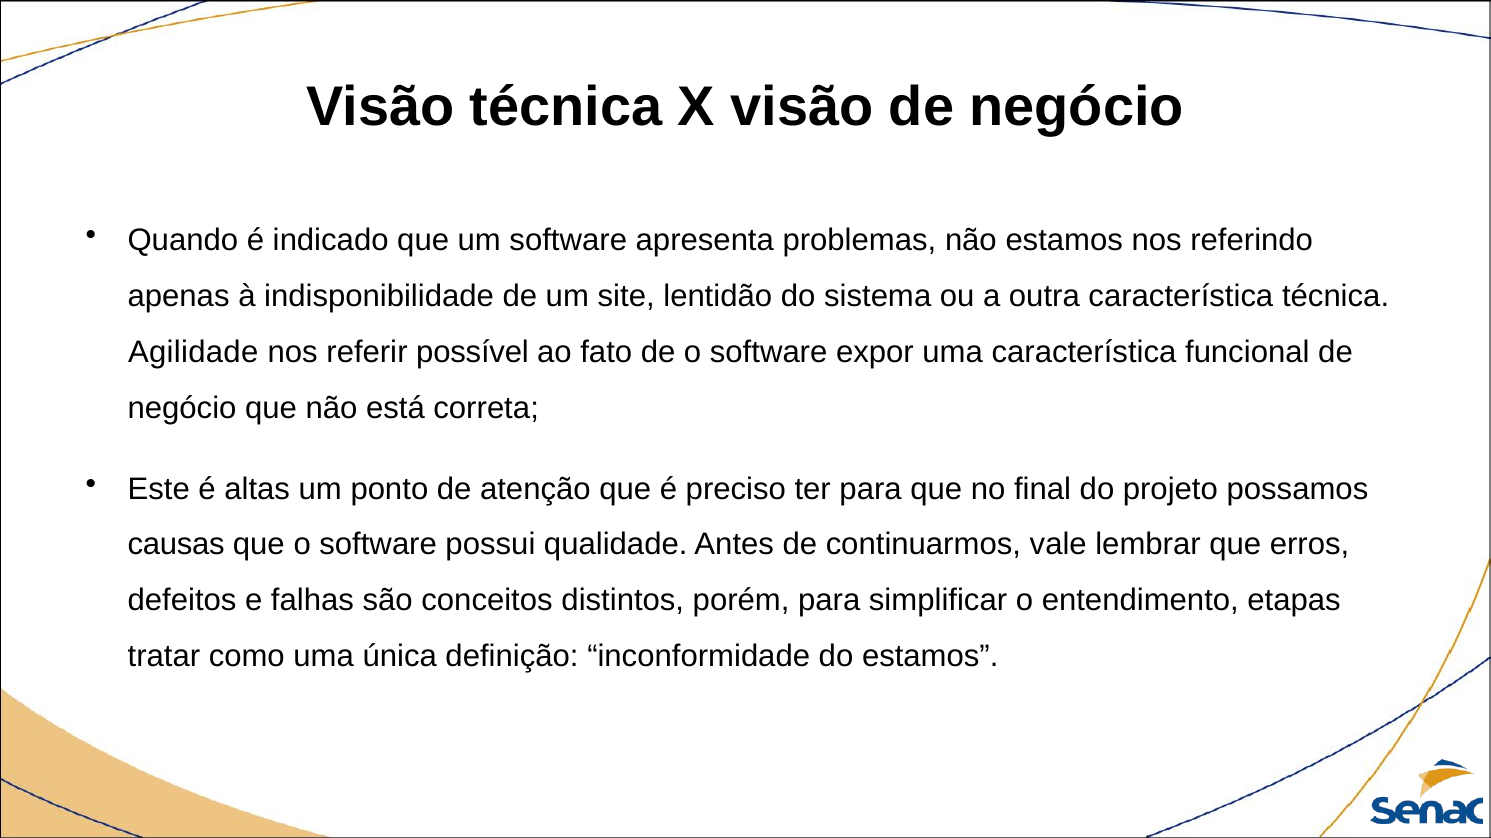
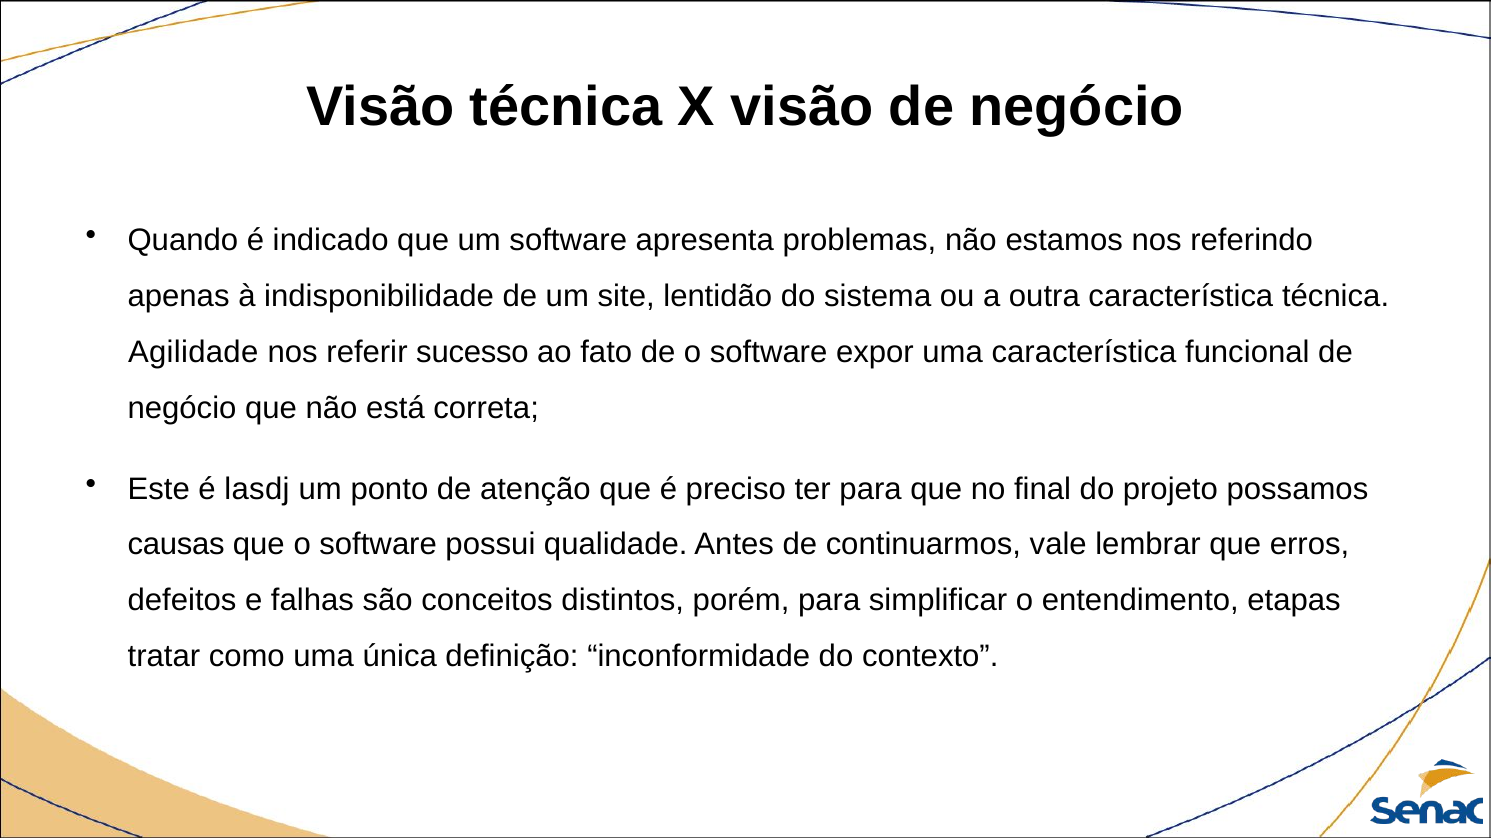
possível: possível -> sucesso (473, 353)
altas: altas -> lasdj (257, 489)
do estamos: estamos -> contexto (930, 657)
